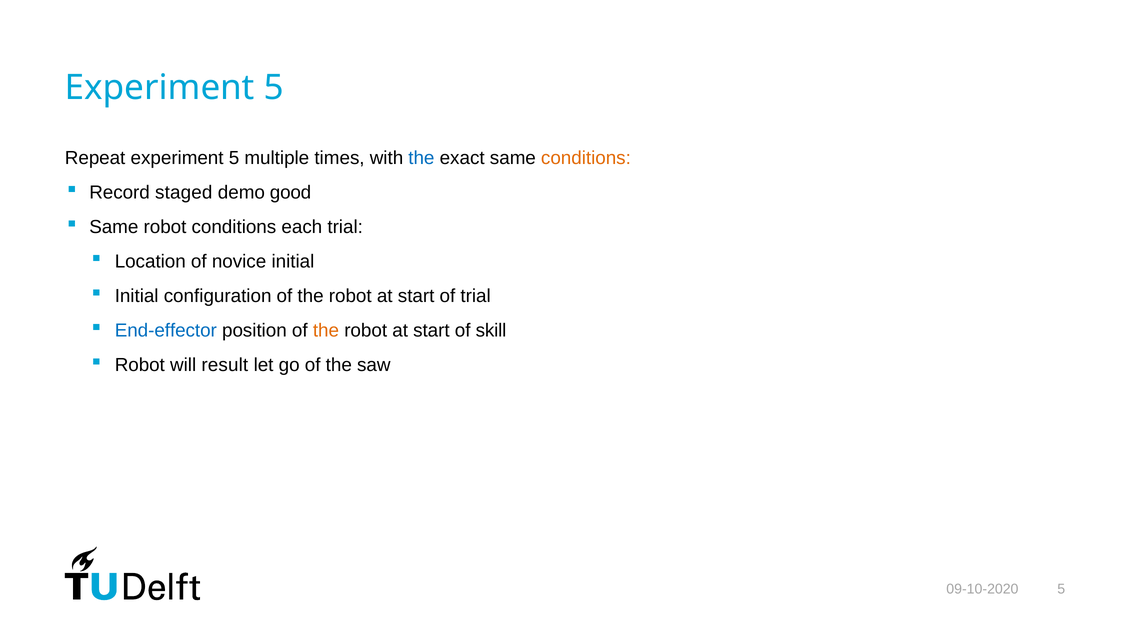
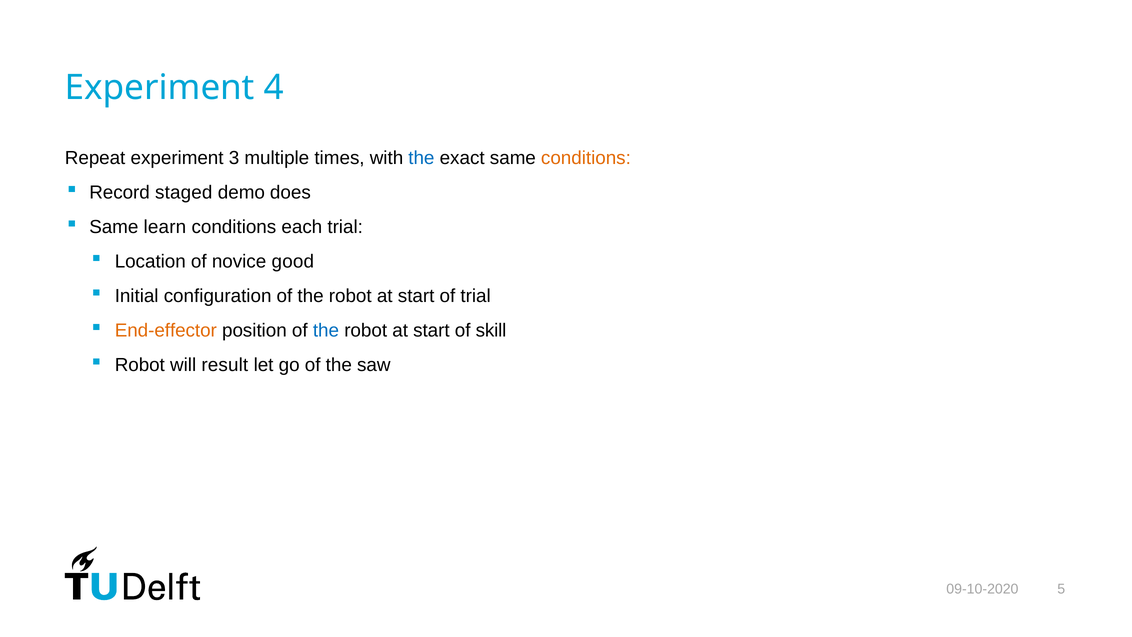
5: 5 -> 4 (274, 88)
Repeat experiment 5: 5 -> 3 (234, 158)
good: good -> does (290, 192)
Same robot: robot -> learn (165, 227)
novice initial: initial -> good (293, 261)
End-effector colour: blue -> orange (166, 330)
the colour: orange -> blue (326, 330)
